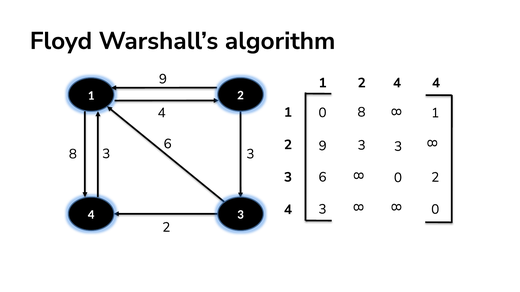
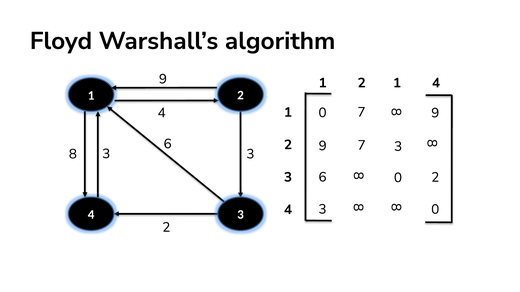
4: 4 -> 1 (397, 83)
8: 8 -> 7 (361, 112)
8 1: 1 -> 9 (435, 113)
9 3: 3 -> 7 (362, 145)
